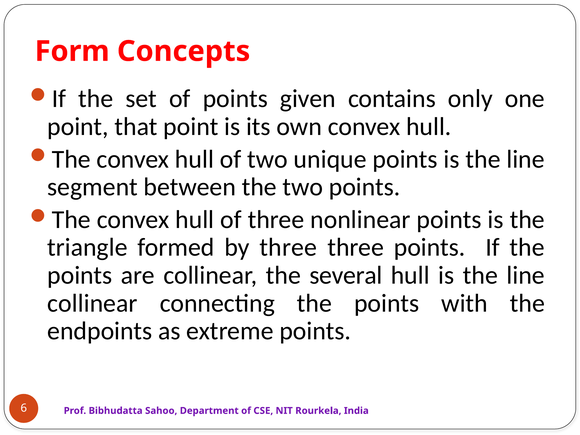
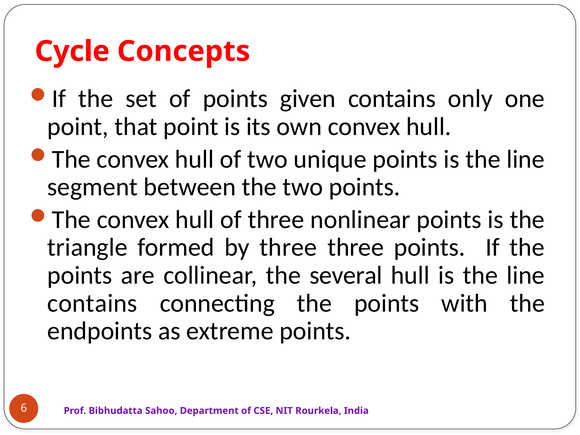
Form: Form -> Cycle (72, 51)
collinear: collinear -> contains (92, 303)
